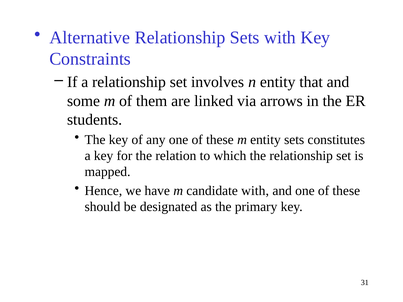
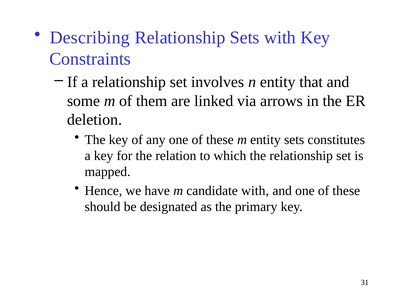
Alternative: Alternative -> Describing (90, 38)
students: students -> deletion (95, 120)
